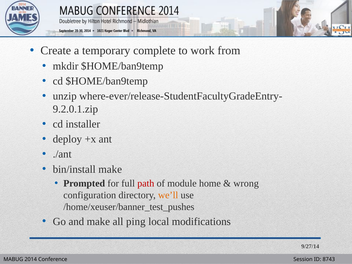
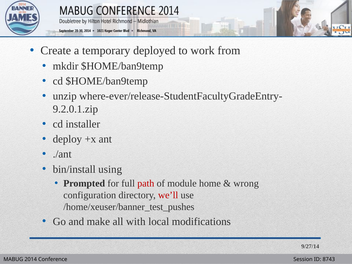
complete: complete -> deployed (154, 51)
bin/install make: make -> using (110, 169)
we’ll colour: orange -> red (168, 195)
ping: ping -> with (136, 221)
